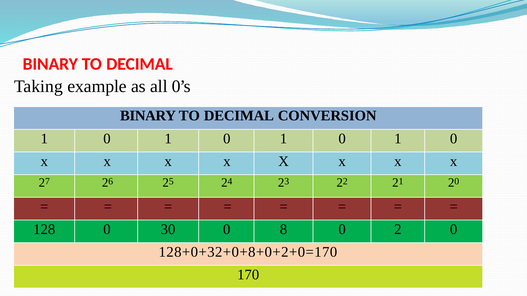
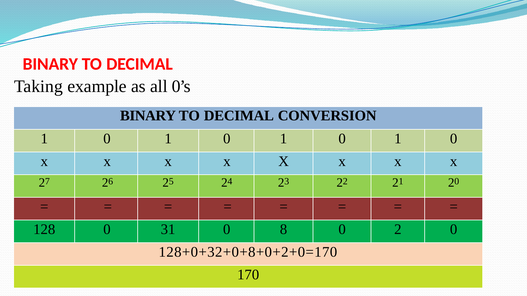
30: 30 -> 31 (168, 230)
